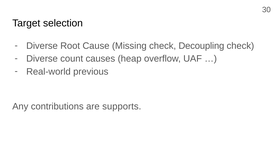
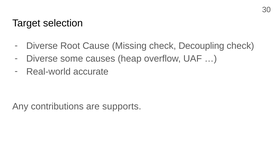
count: count -> some (72, 59)
previous: previous -> accurate (91, 72)
